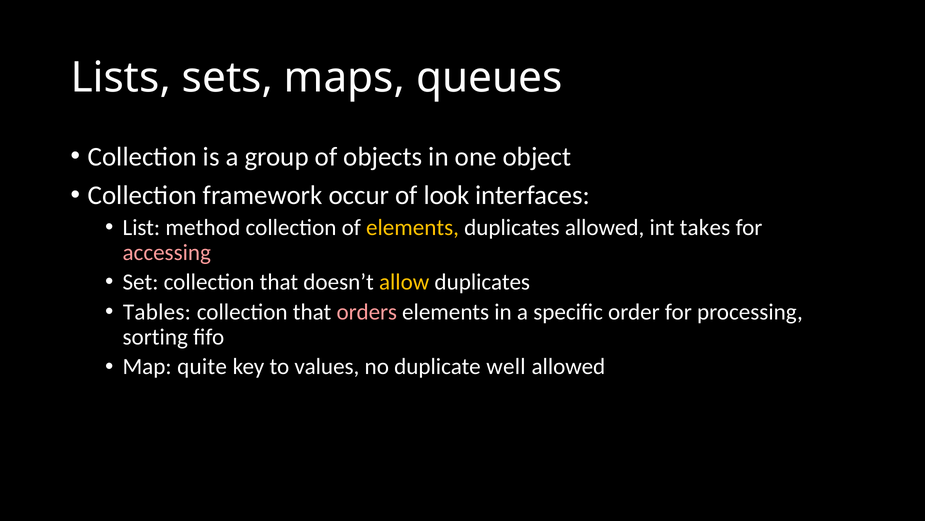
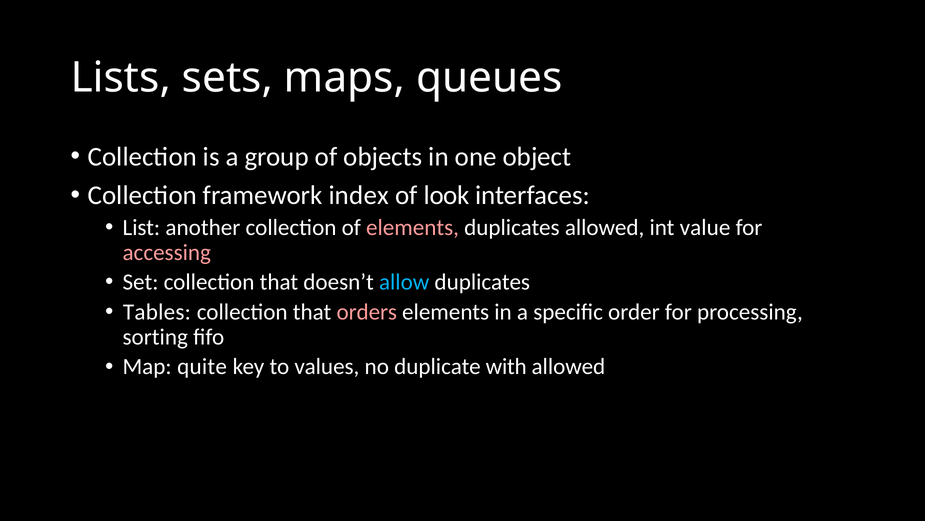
occur: occur -> index (359, 195)
method: method -> another (203, 227)
elements colour: yellow -> pink (413, 227)
takes: takes -> value (705, 227)
allow colour: yellow -> light blue (404, 282)
well: well -> with (506, 366)
